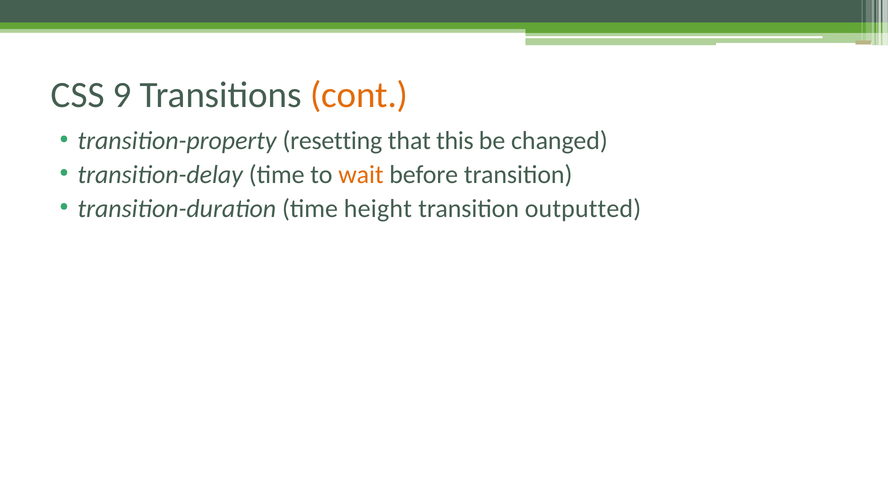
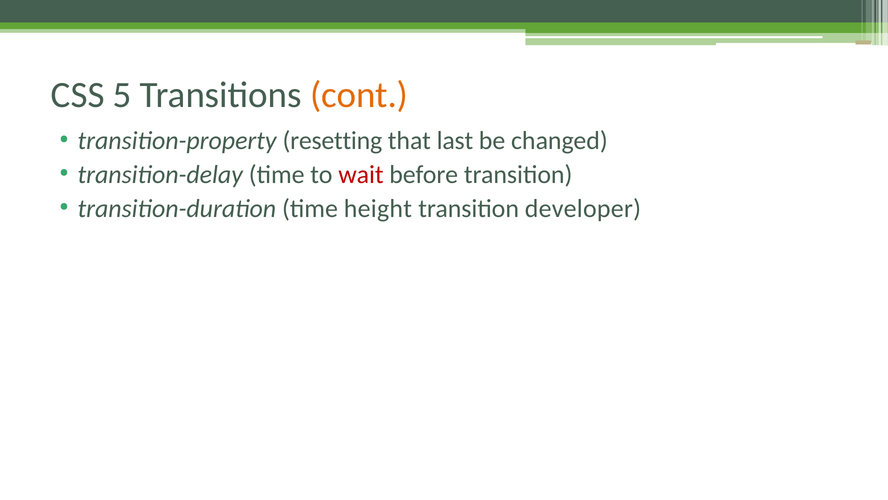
9: 9 -> 5 (122, 95)
this: this -> last (455, 141)
wait colour: orange -> red (361, 174)
outputted: outputted -> developer (583, 208)
